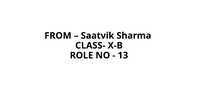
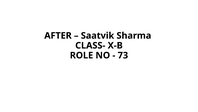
FROM: FROM -> AFTER (58, 35)
13: 13 -> 73 (123, 55)
